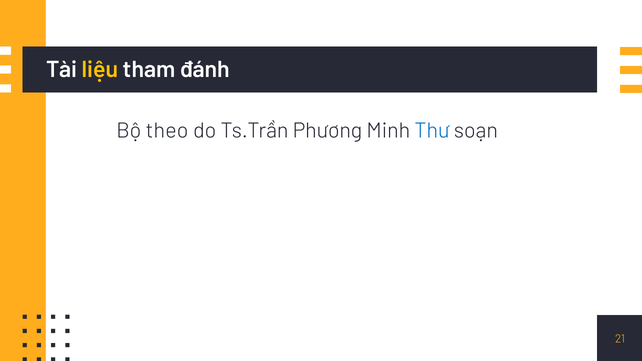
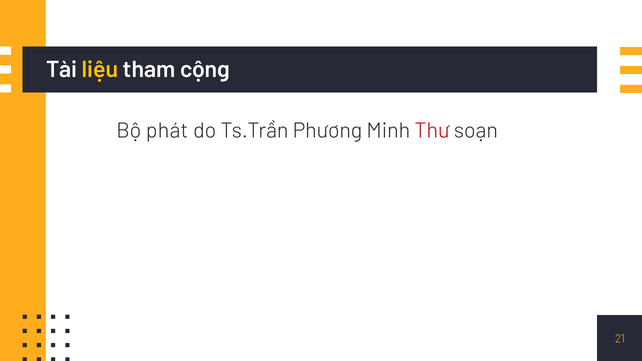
đánh: đánh -> cộng (205, 69)
theo: theo -> phát (167, 131)
Thư colour: blue -> red (432, 131)
